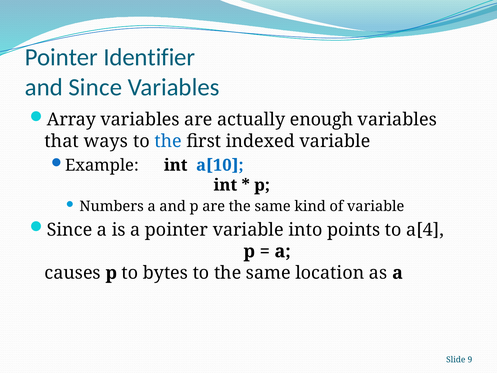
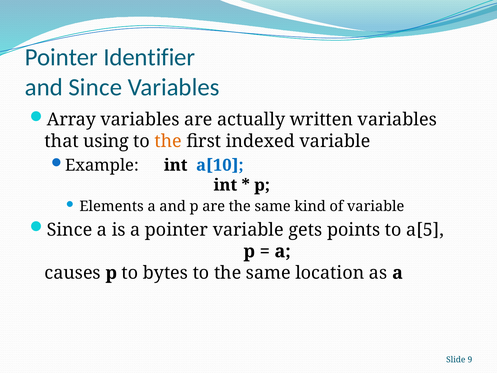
enough: enough -> written (321, 120)
ways: ways -> using (106, 141)
the colour: blue -> orange (168, 141)
Numbers: Numbers -> Elements (112, 206)
into: into -> gets (305, 230)
a[4: a[4 -> a[5 (425, 230)
